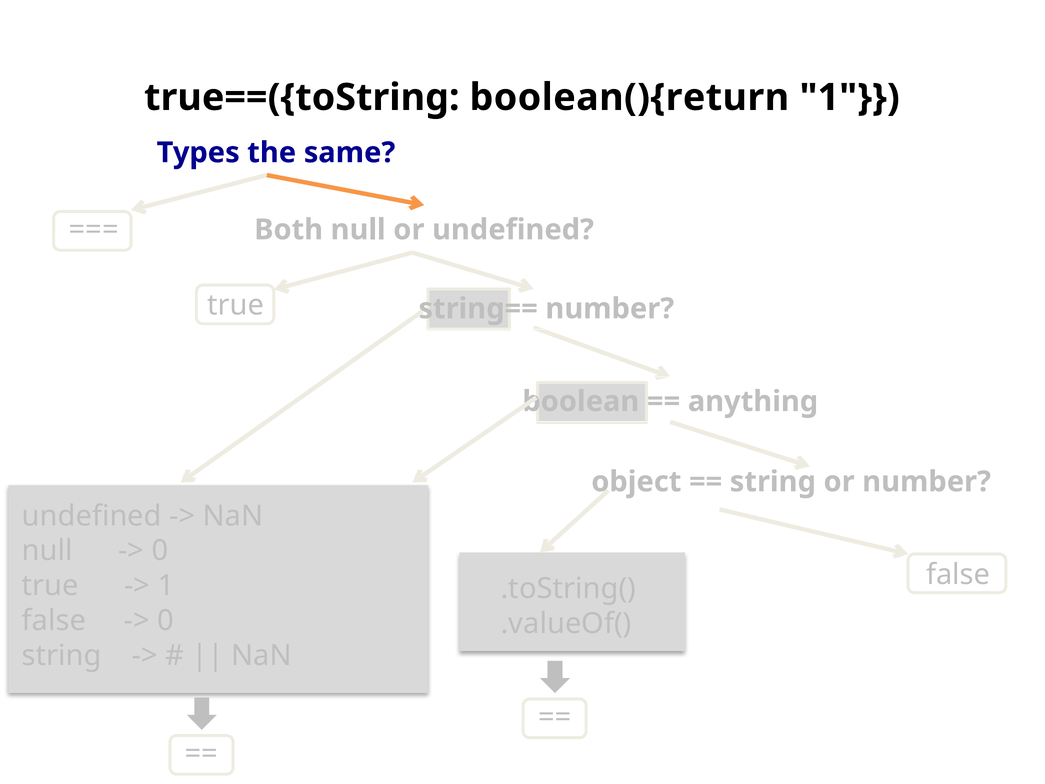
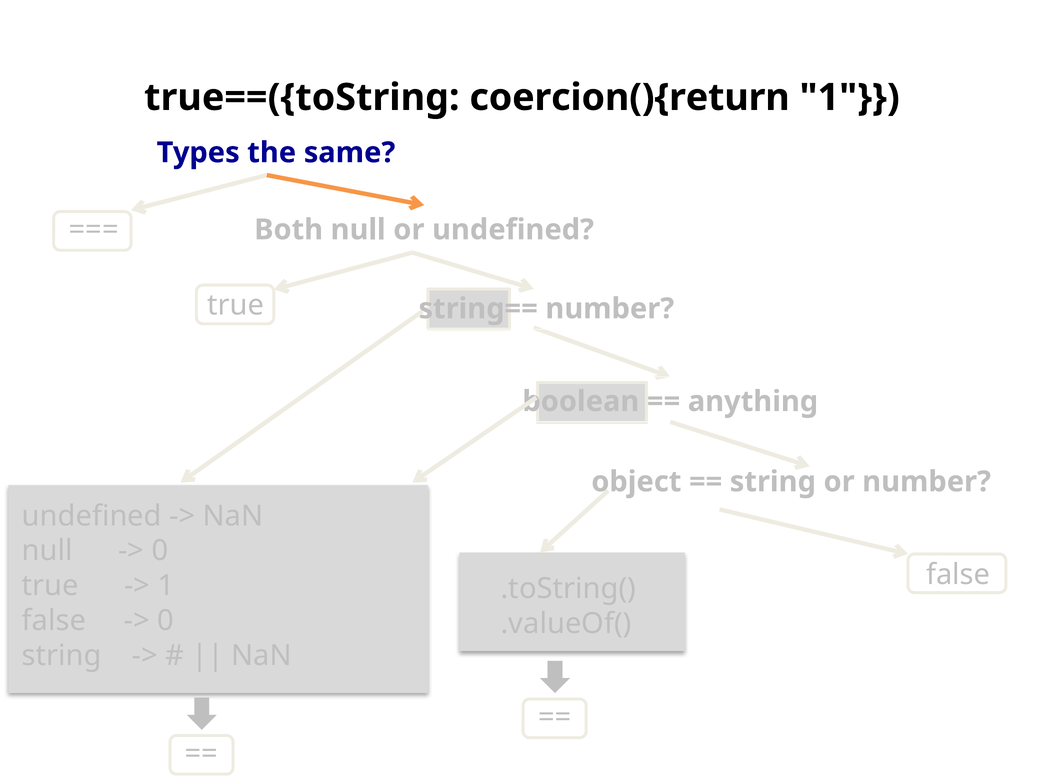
boolean(){return: boolean(){return -> coercion(){return (630, 97)
